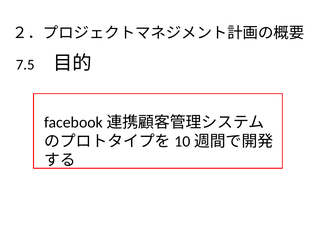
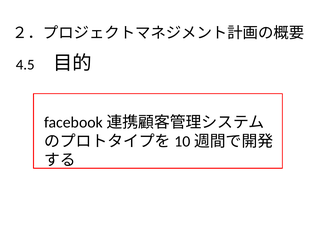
7.5: 7.5 -> 4.5 (25, 65)
